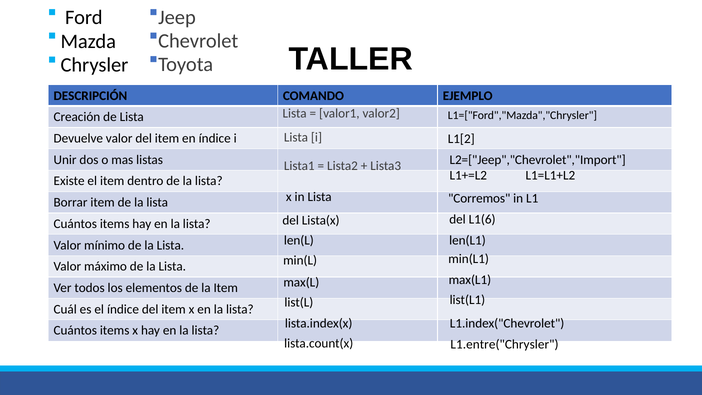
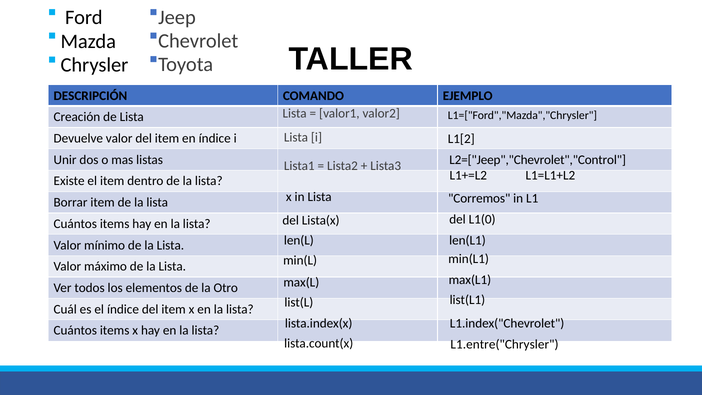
L2=["Jeep","Chevrolet","Import: L2=["Jeep","Chevrolet","Import -> L2=["Jeep","Chevrolet","Control (538, 160)
L1(6: L1(6 -> L1(0 (482, 219)
la Item: Item -> Otro (226, 288)
